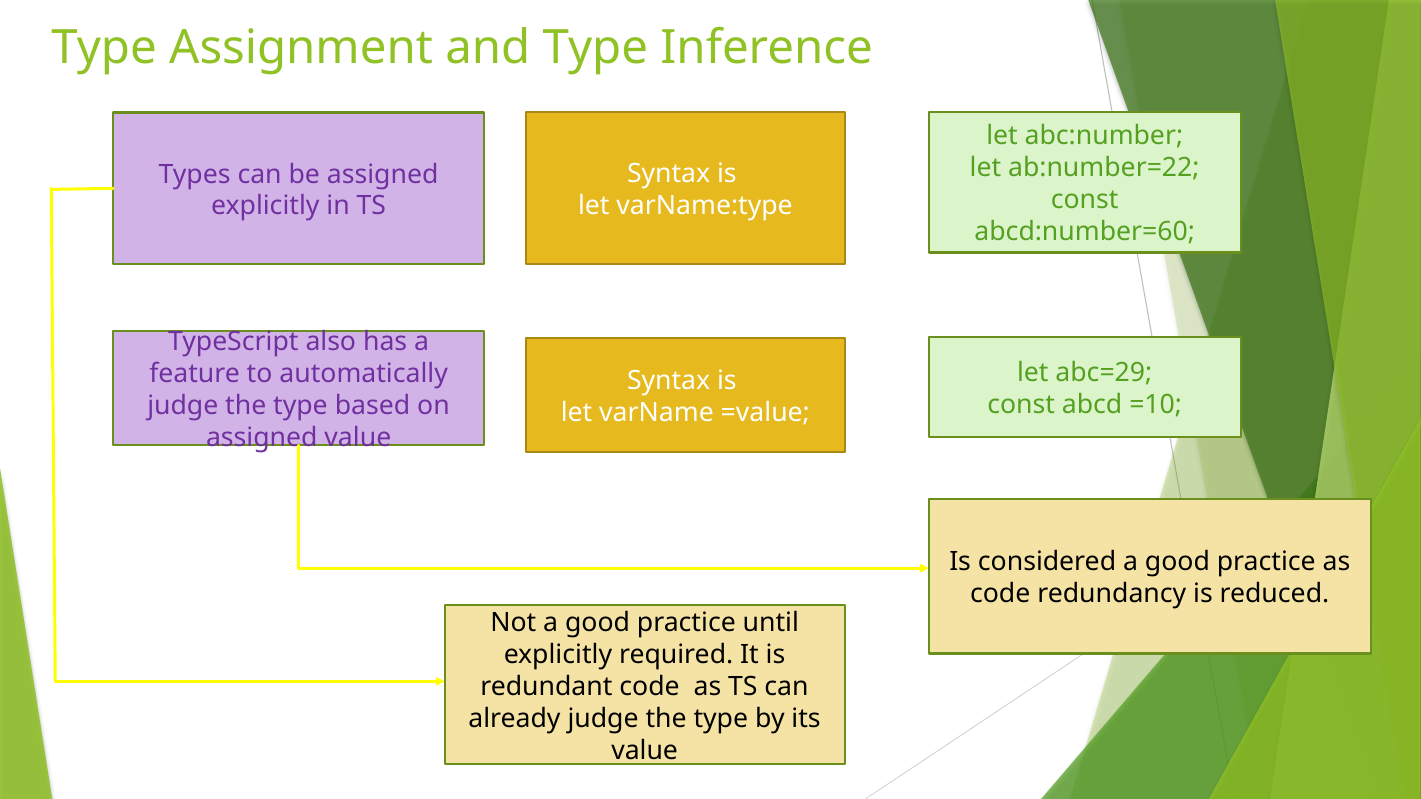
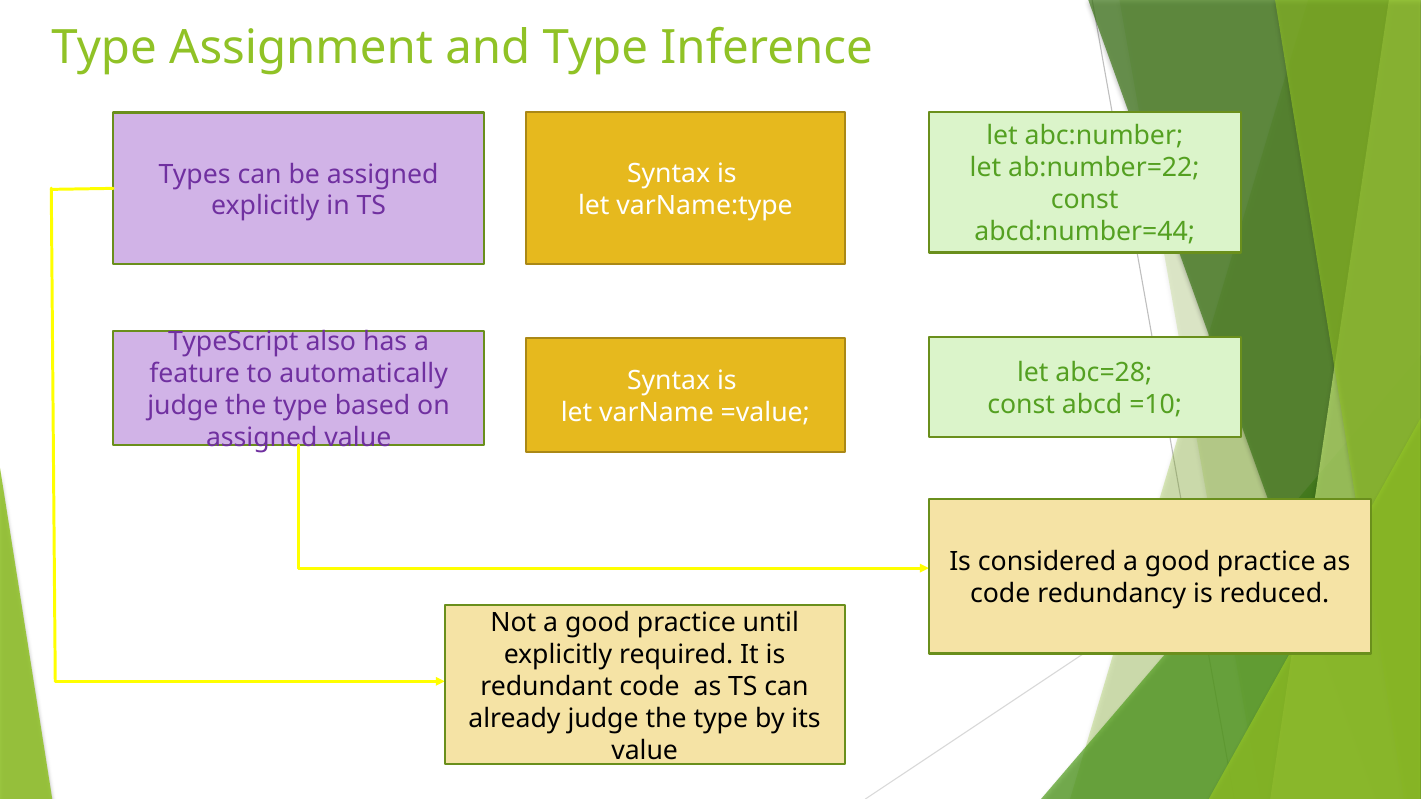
abcd:number=60: abcd:number=60 -> abcd:number=44 (1085, 232)
abc=29: abc=29 -> abc=28 (1104, 373)
